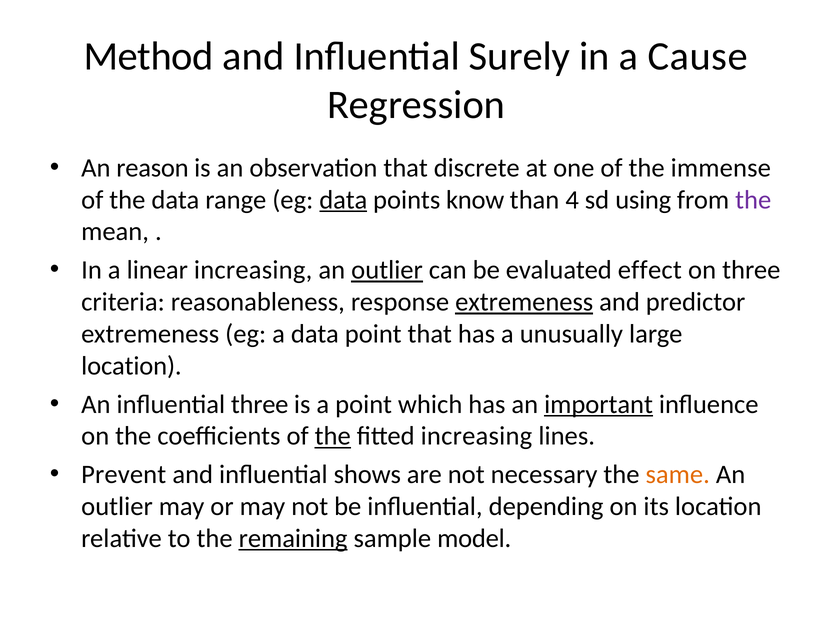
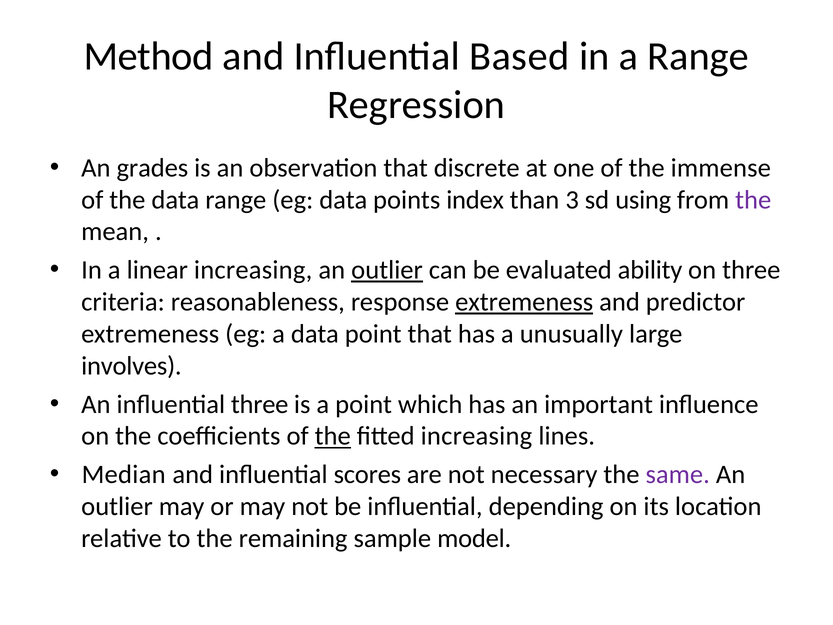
Surely: Surely -> Based (519, 56)
a Cause: Cause -> Range (698, 56)
reason: reason -> grades (152, 168)
data underline: present -> none (343, 200)
know: know -> index (475, 200)
4: 4 -> 3 (572, 200)
effect: effect -> ability (650, 270)
location: location -> involves (131, 366)
important underline: present -> none (599, 404)
Prevent: Prevent -> Median (124, 474)
shows: shows -> scores (367, 474)
same colour: orange -> purple (678, 474)
remaining underline: present -> none (293, 538)
